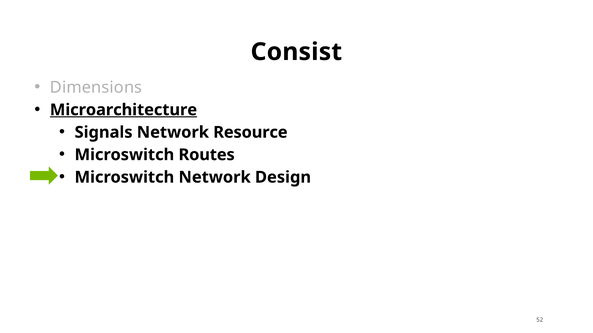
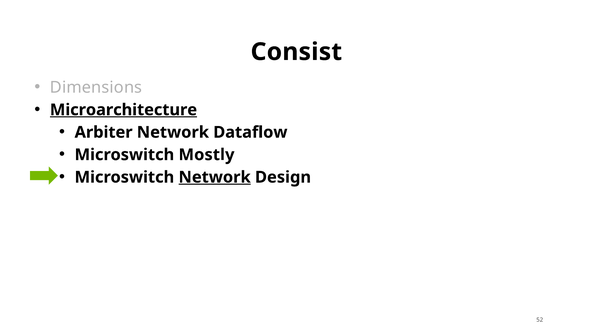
Signals: Signals -> Arbiter (104, 133)
Resource: Resource -> Dataflow (250, 133)
Routes: Routes -> Mostly (206, 155)
Network underline: none -> present (215, 177)
